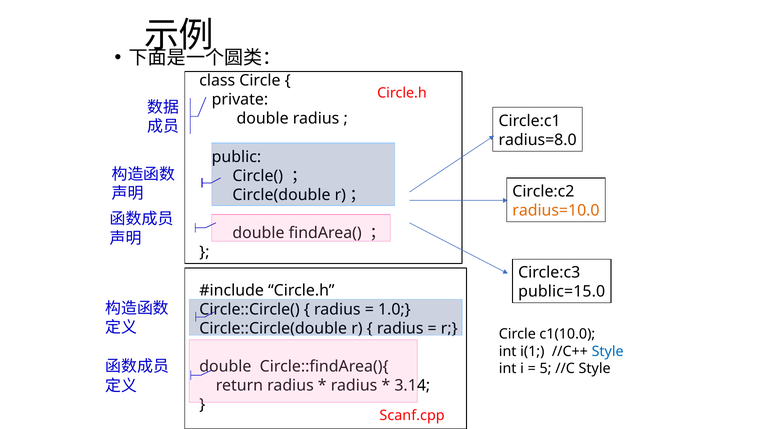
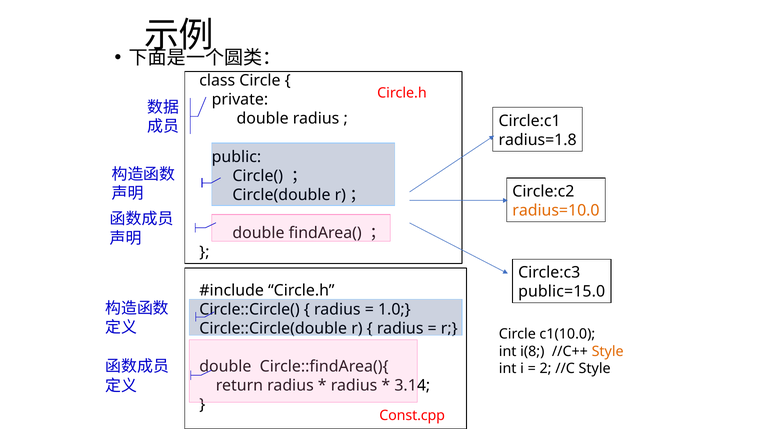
radius=8.0: radius=8.0 -> radius=1.8 (538, 140)
i(1: i(1 -> i(8 (532, 351)
Style colour: blue -> orange (608, 351)
5: 5 -> 2 (546, 369)
Scanf.cpp: Scanf.cpp -> Const.cpp (412, 416)
